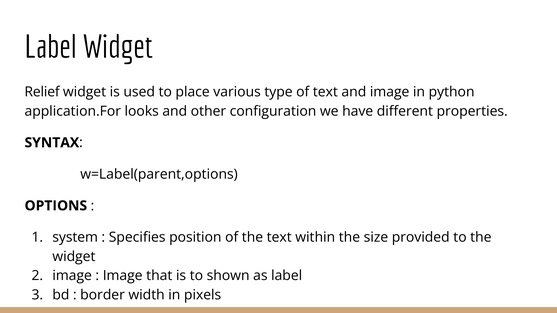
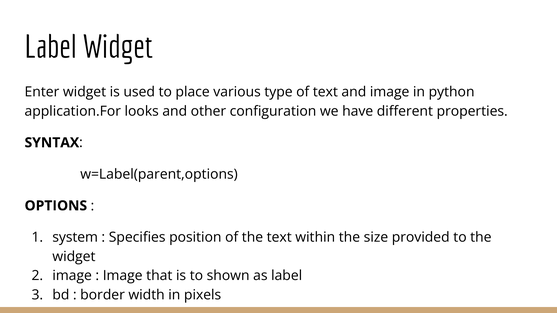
Relief: Relief -> Enter (42, 92)
